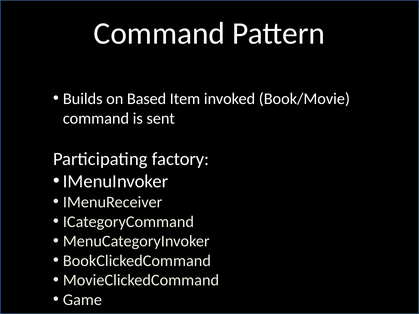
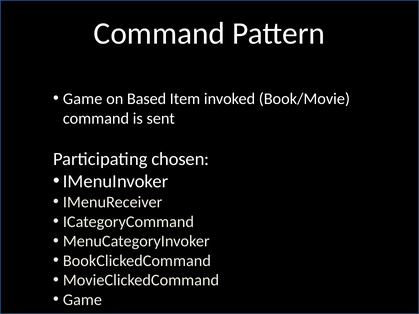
Builds: Builds -> Game (83, 99)
factory: factory -> chosen (180, 159)
